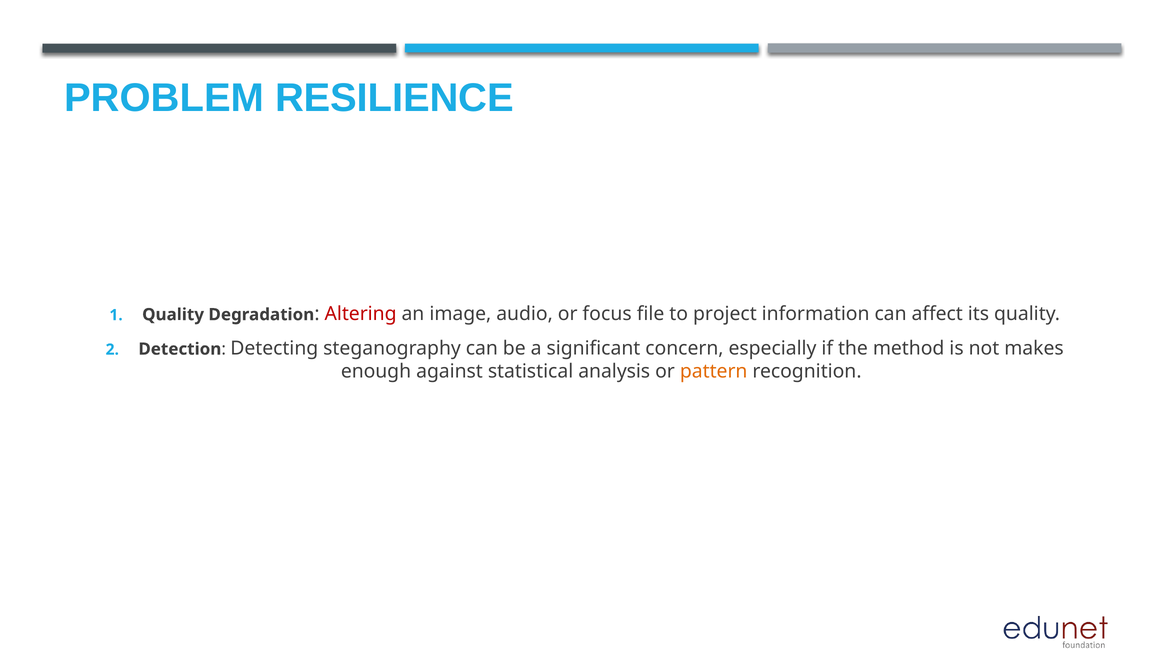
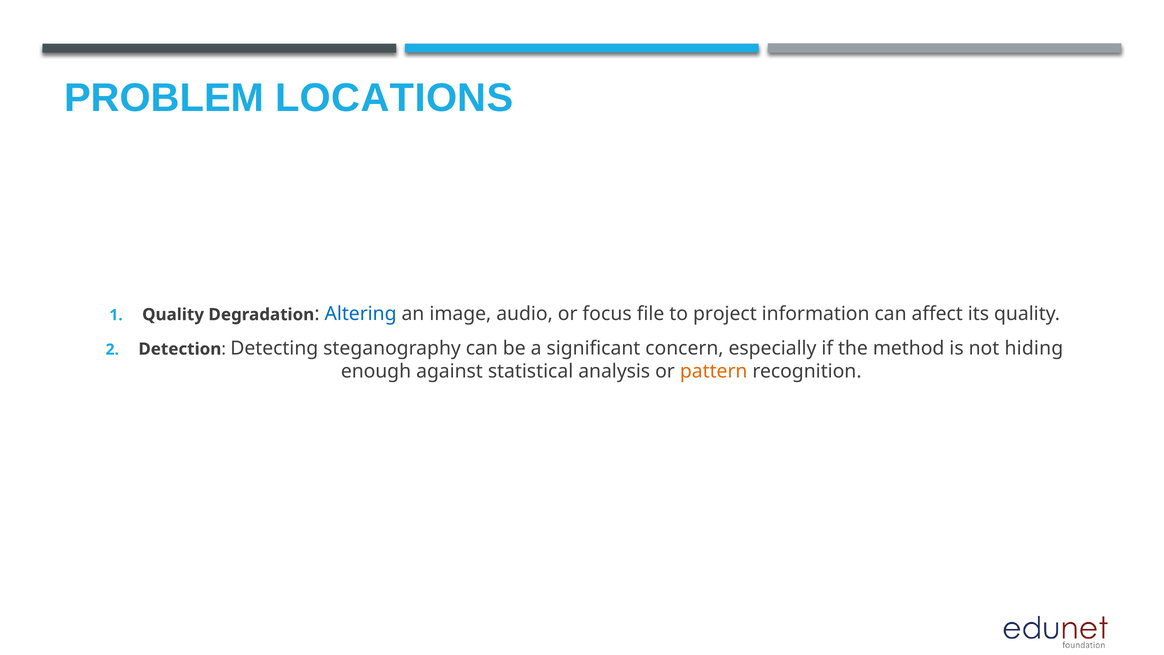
RESILIENCE: RESILIENCE -> LOCATIONS (394, 98)
Altering colour: red -> blue (361, 314)
makes: makes -> hiding (1034, 348)
